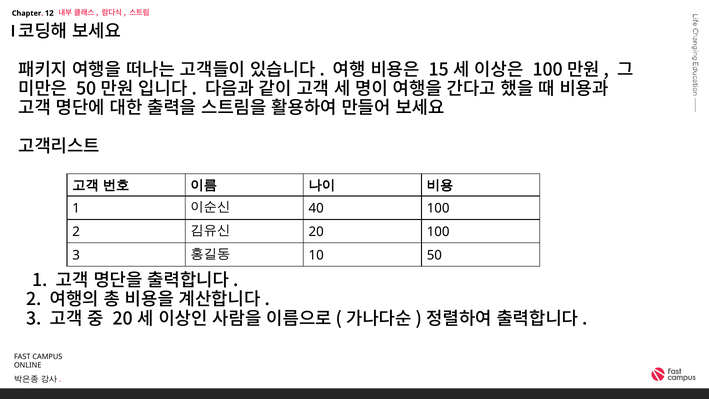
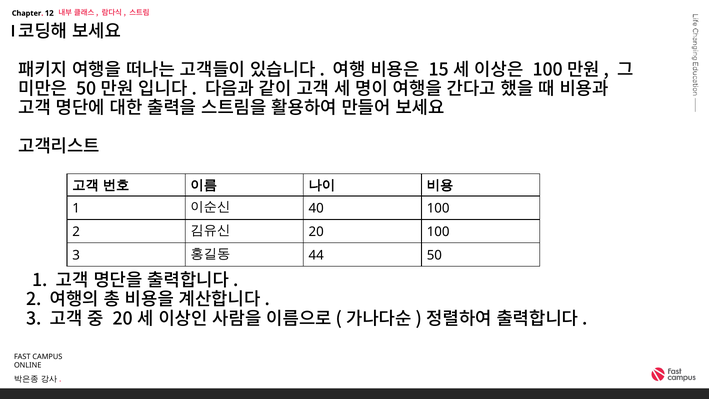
10: 10 -> 44 (316, 255)
